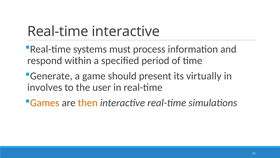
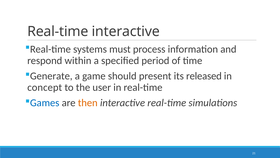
virtually: virtually -> released (204, 76)
involves: involves -> concept (45, 87)
Games colour: orange -> blue (45, 103)
